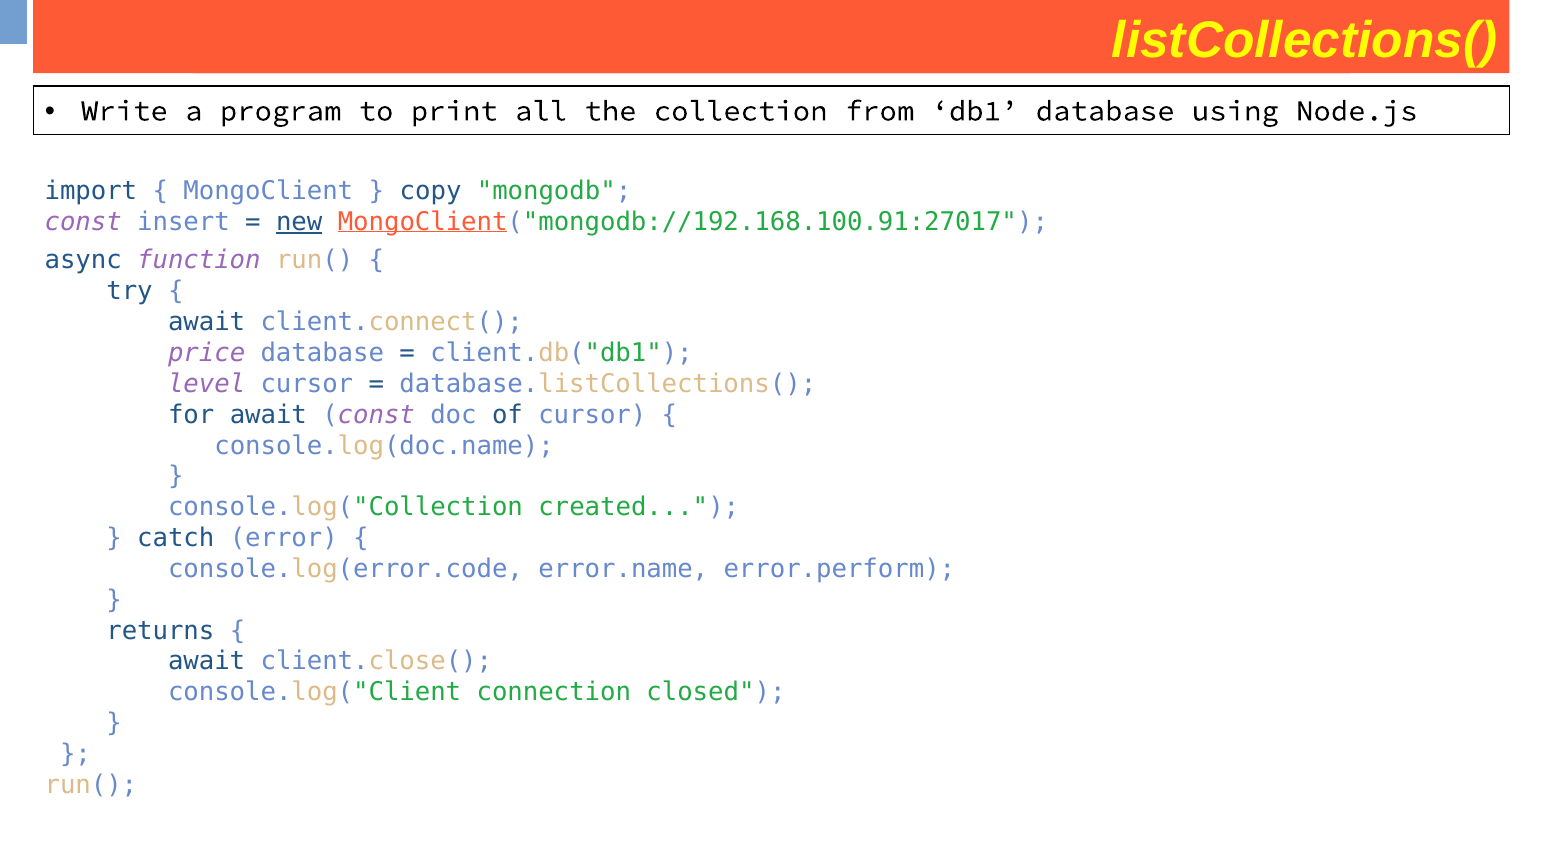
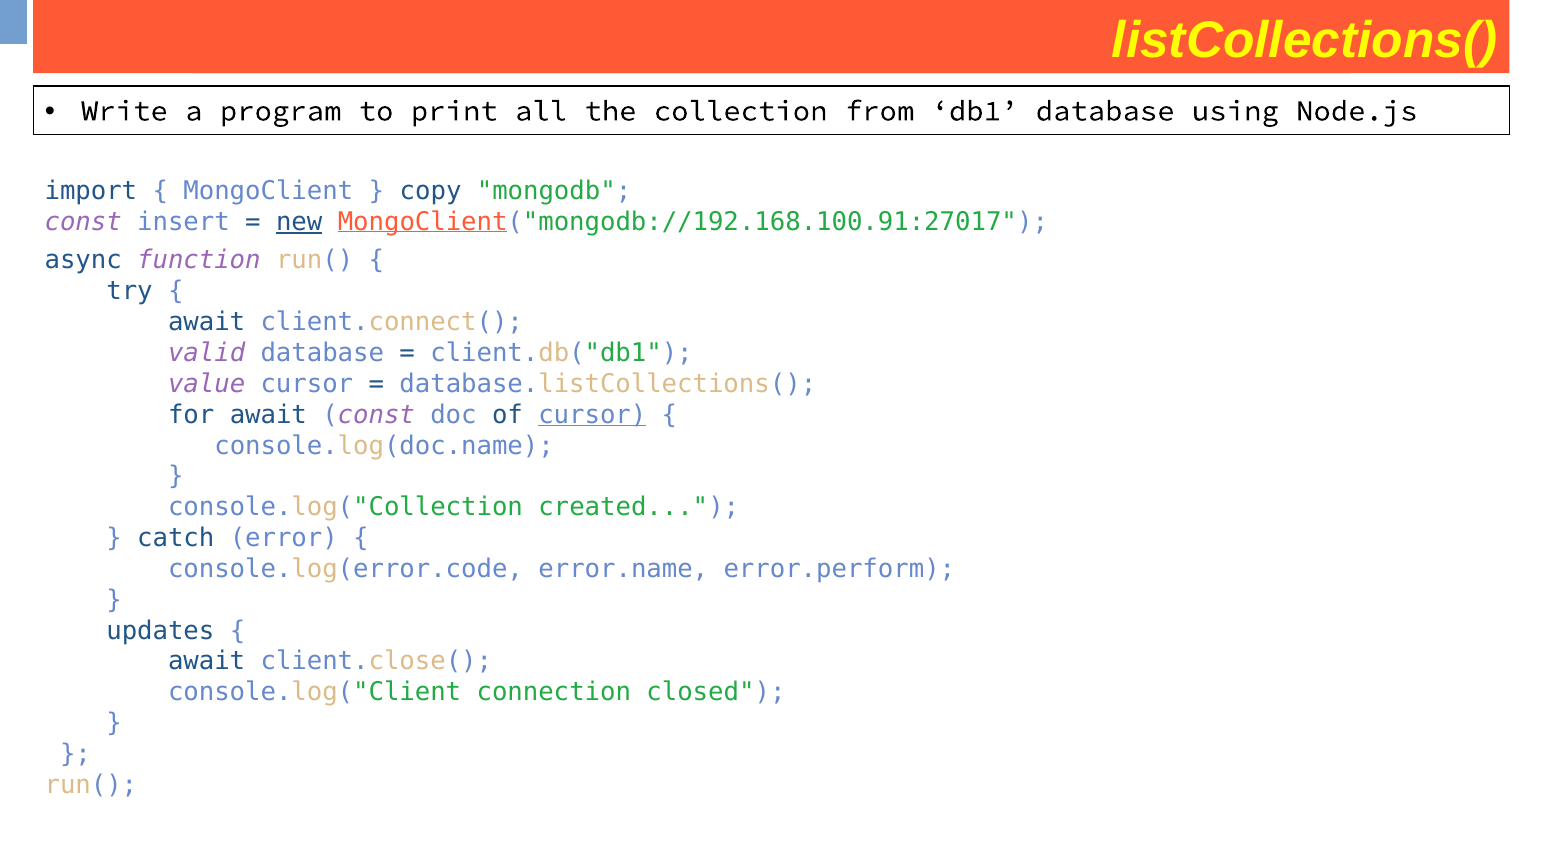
price: price -> valid (207, 353)
level: level -> value (207, 384)
cursor underline: none -> present (592, 415)
returns: returns -> updates (160, 631)
